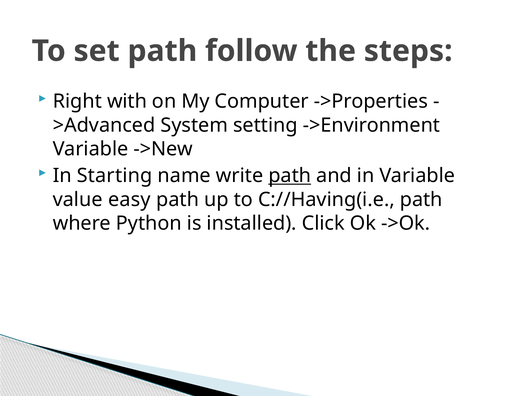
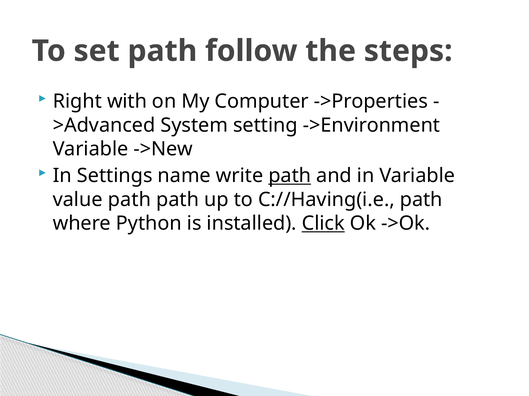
Starting: Starting -> Settings (115, 176)
value easy: easy -> path (129, 200)
Click underline: none -> present (323, 224)
